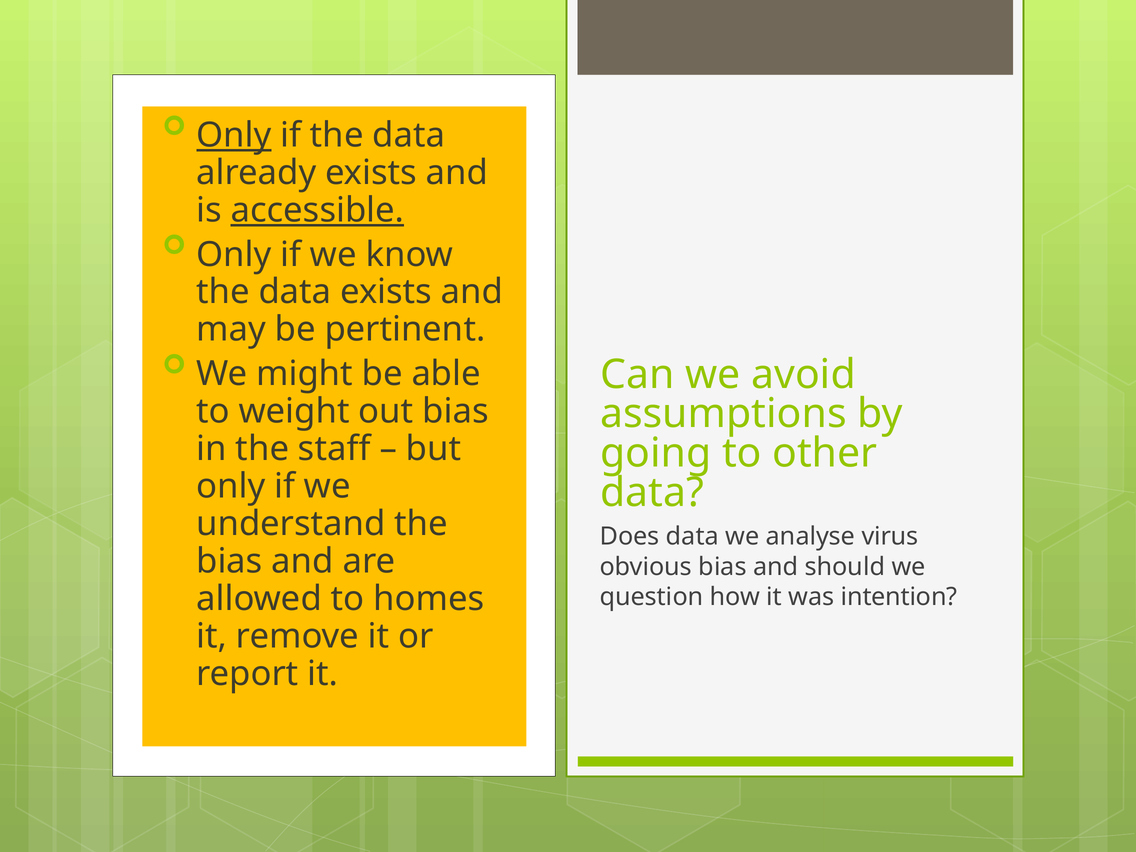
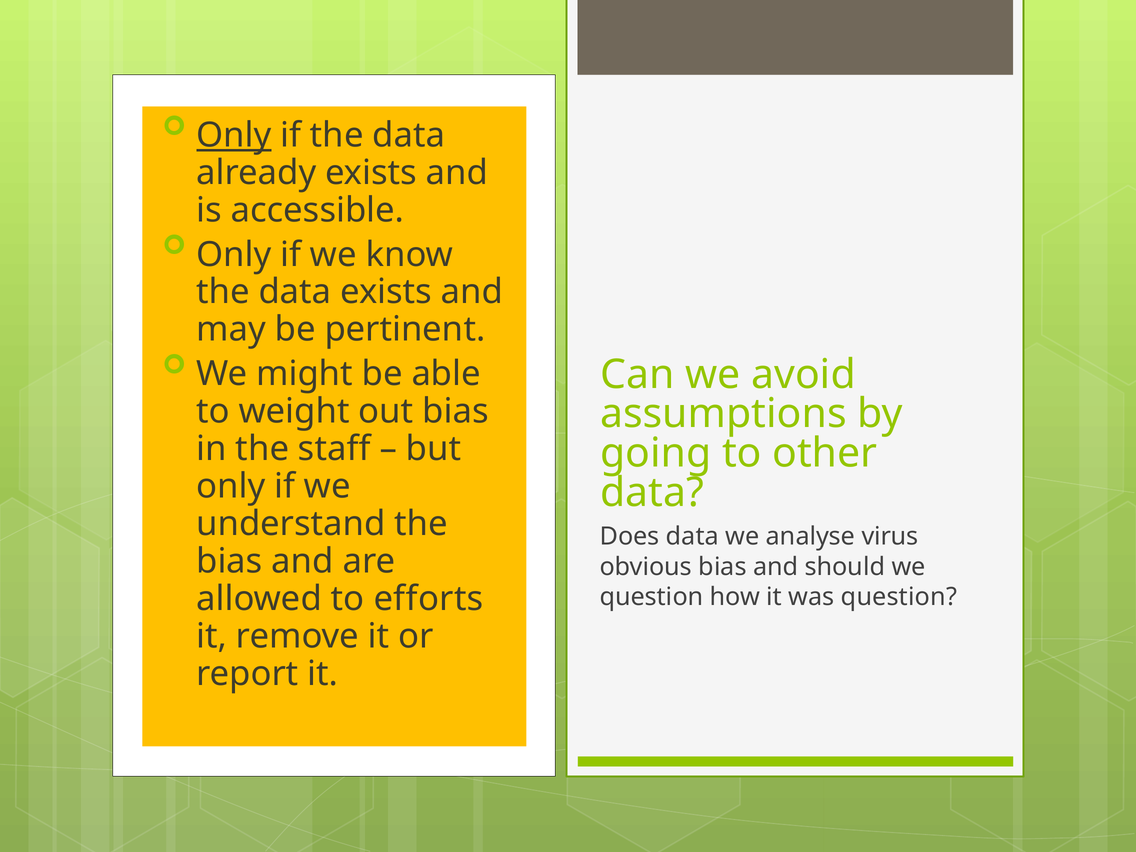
accessible underline: present -> none (317, 210)
homes: homes -> efforts (429, 599)
was intention: intention -> question (899, 597)
